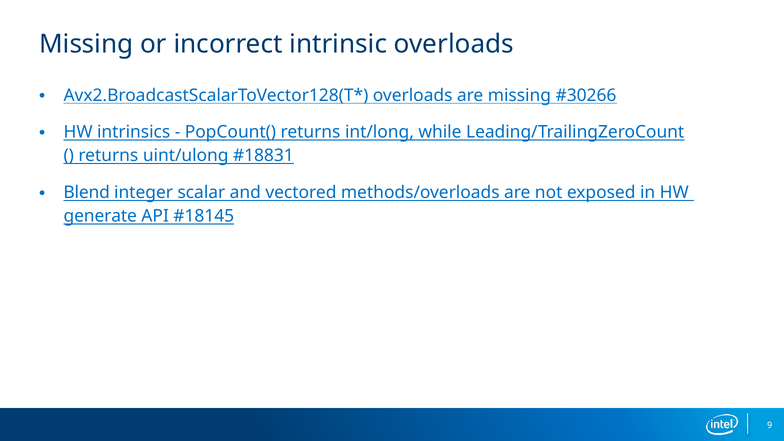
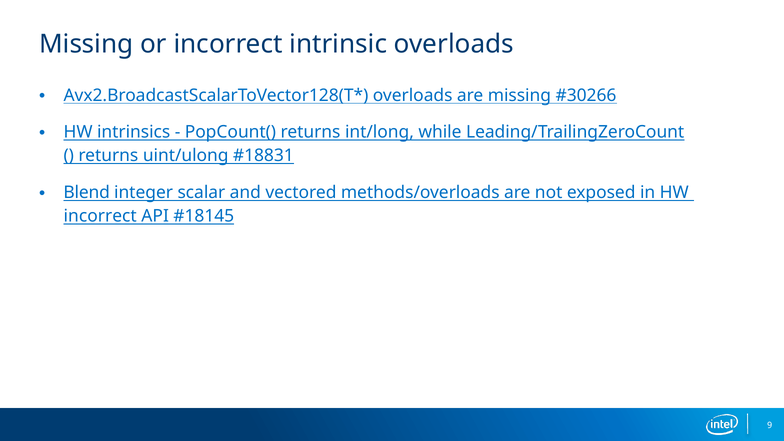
generate: generate -> incorrect (100, 216)
